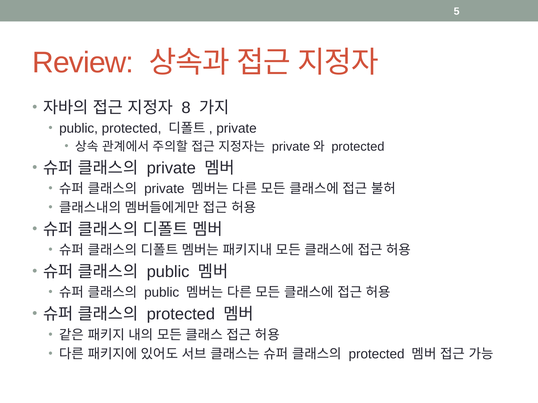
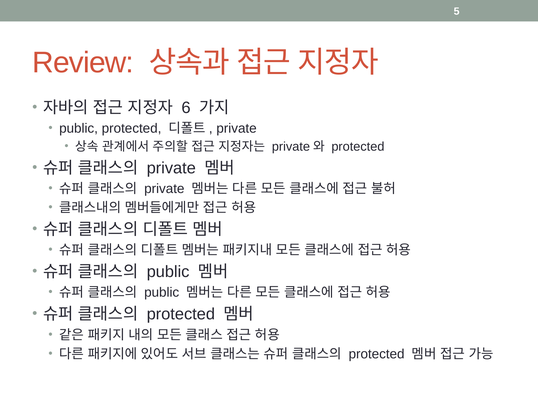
8: 8 -> 6 (186, 108)
